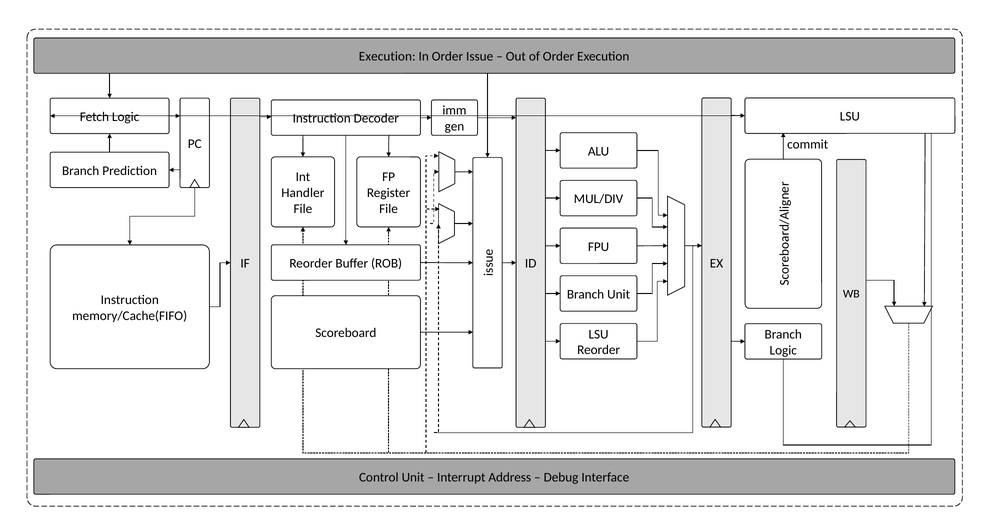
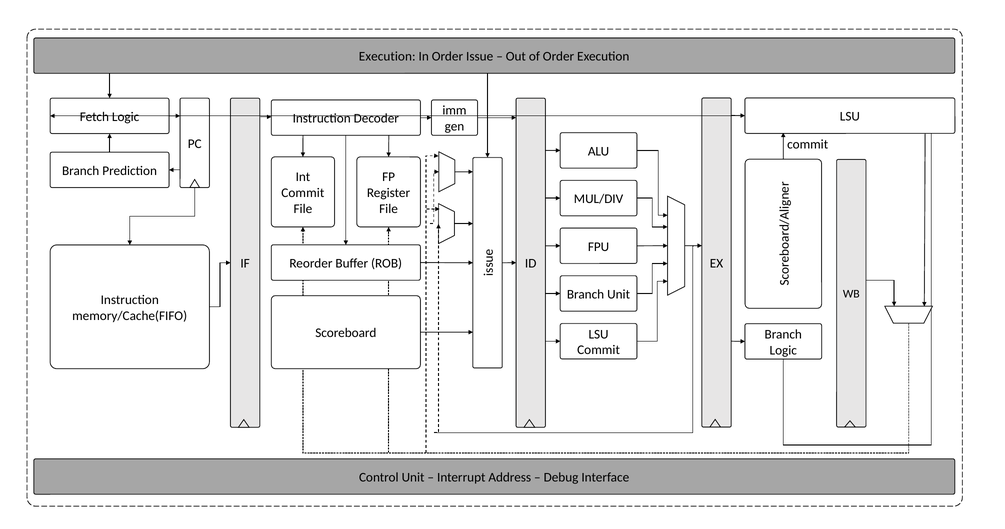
Handler: Handler -> Commit (303, 193)
Reorder: Reorder -> Commit (599, 350)
